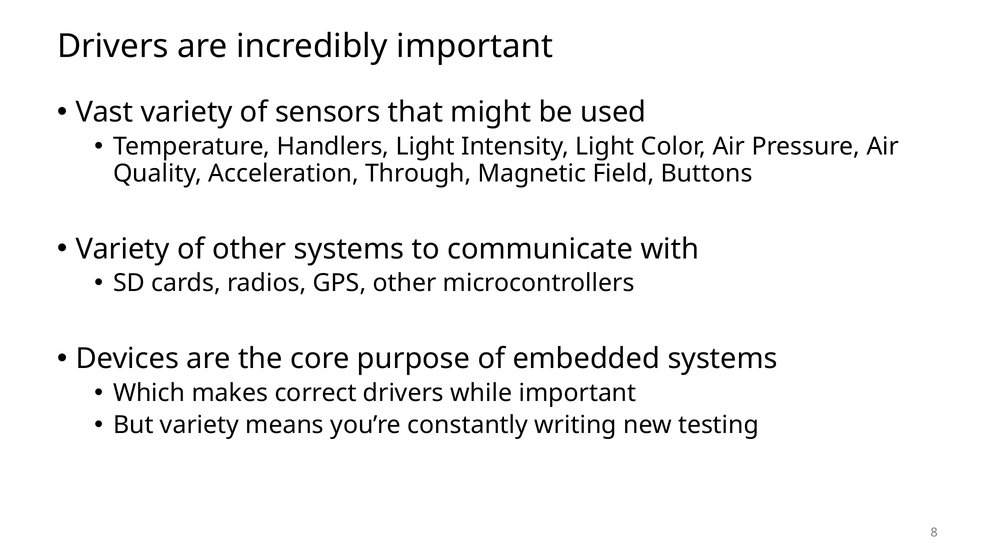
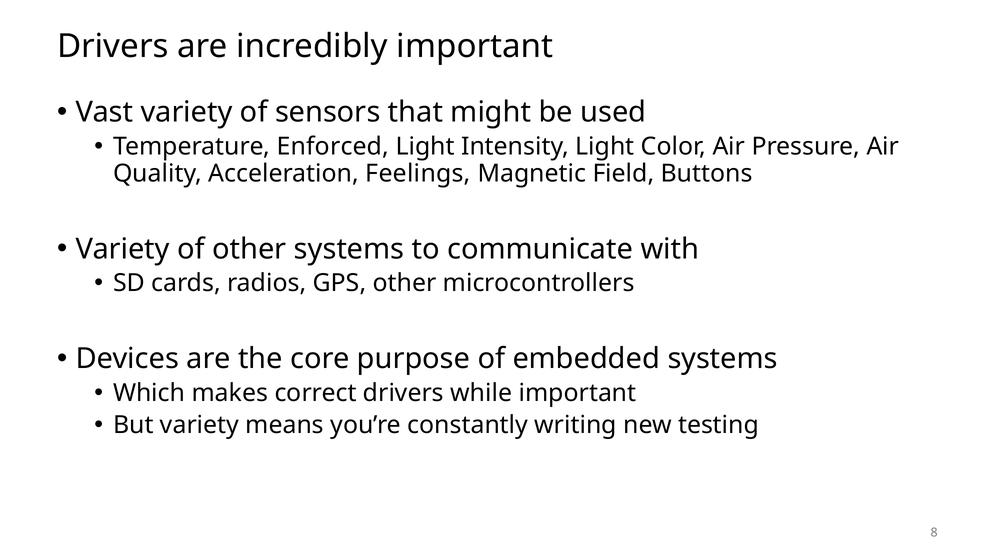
Handlers: Handlers -> Enforced (333, 147)
Through: Through -> Feelings (418, 174)
